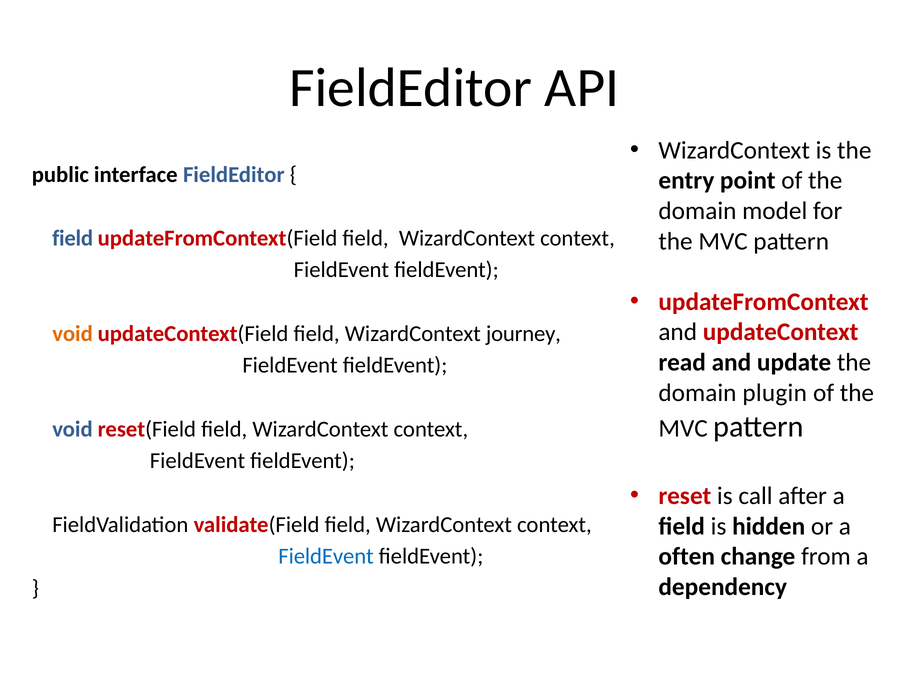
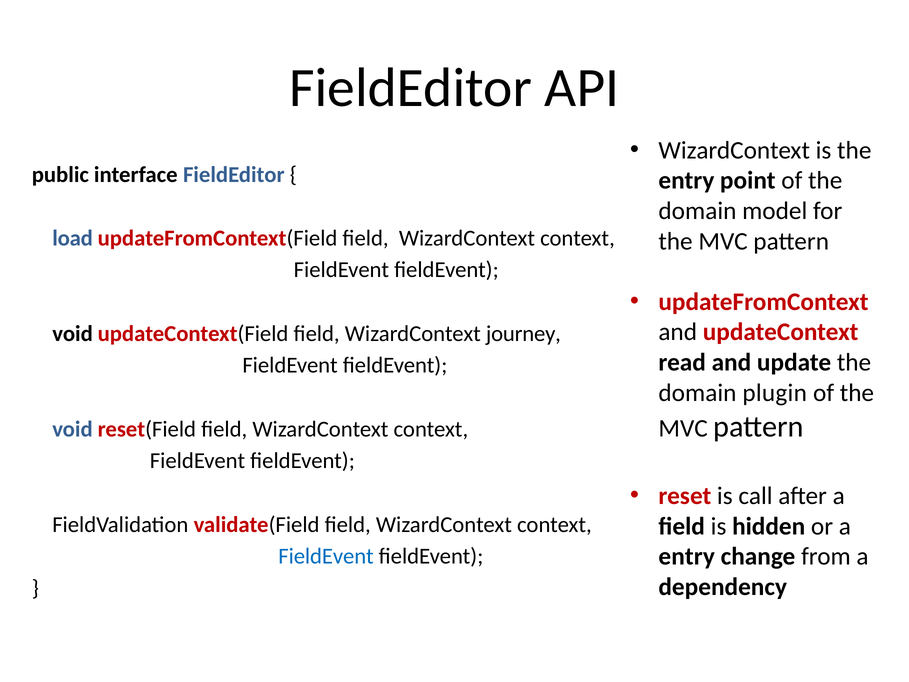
field: field -> load (73, 238)
void colour: orange -> black (73, 334)
often: often -> entry (687, 556)
